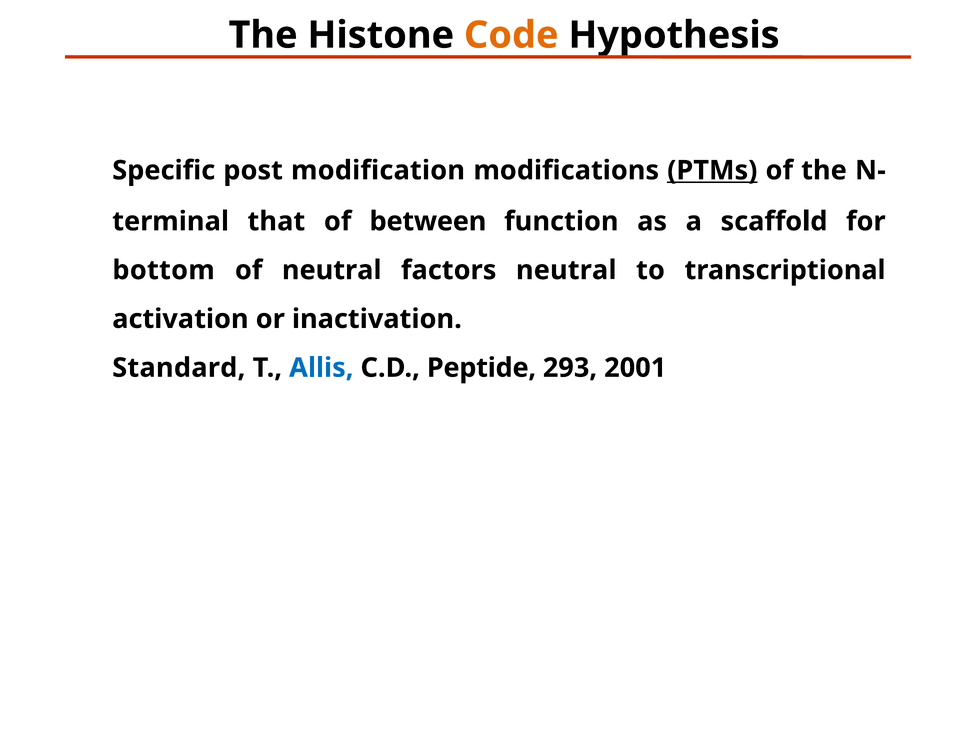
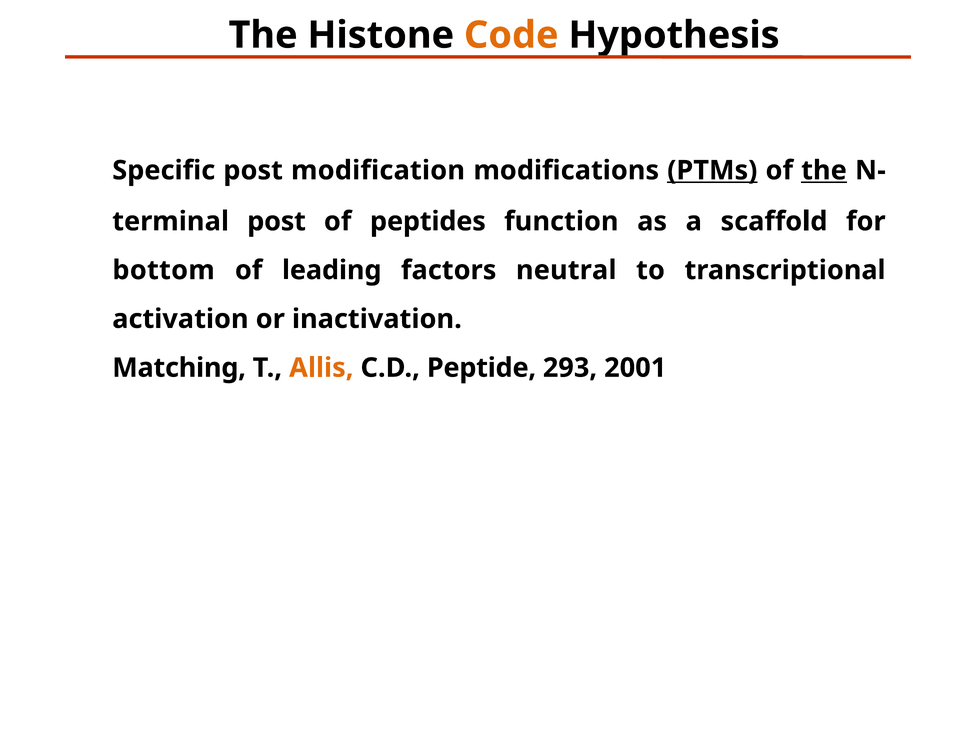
the underline: none -> present (824, 170)
that: that -> post (277, 221)
between: between -> peptides (428, 221)
of neutral: neutral -> leading (332, 270)
Standard: Standard -> Matching (179, 368)
Allis colour: blue -> orange (321, 368)
